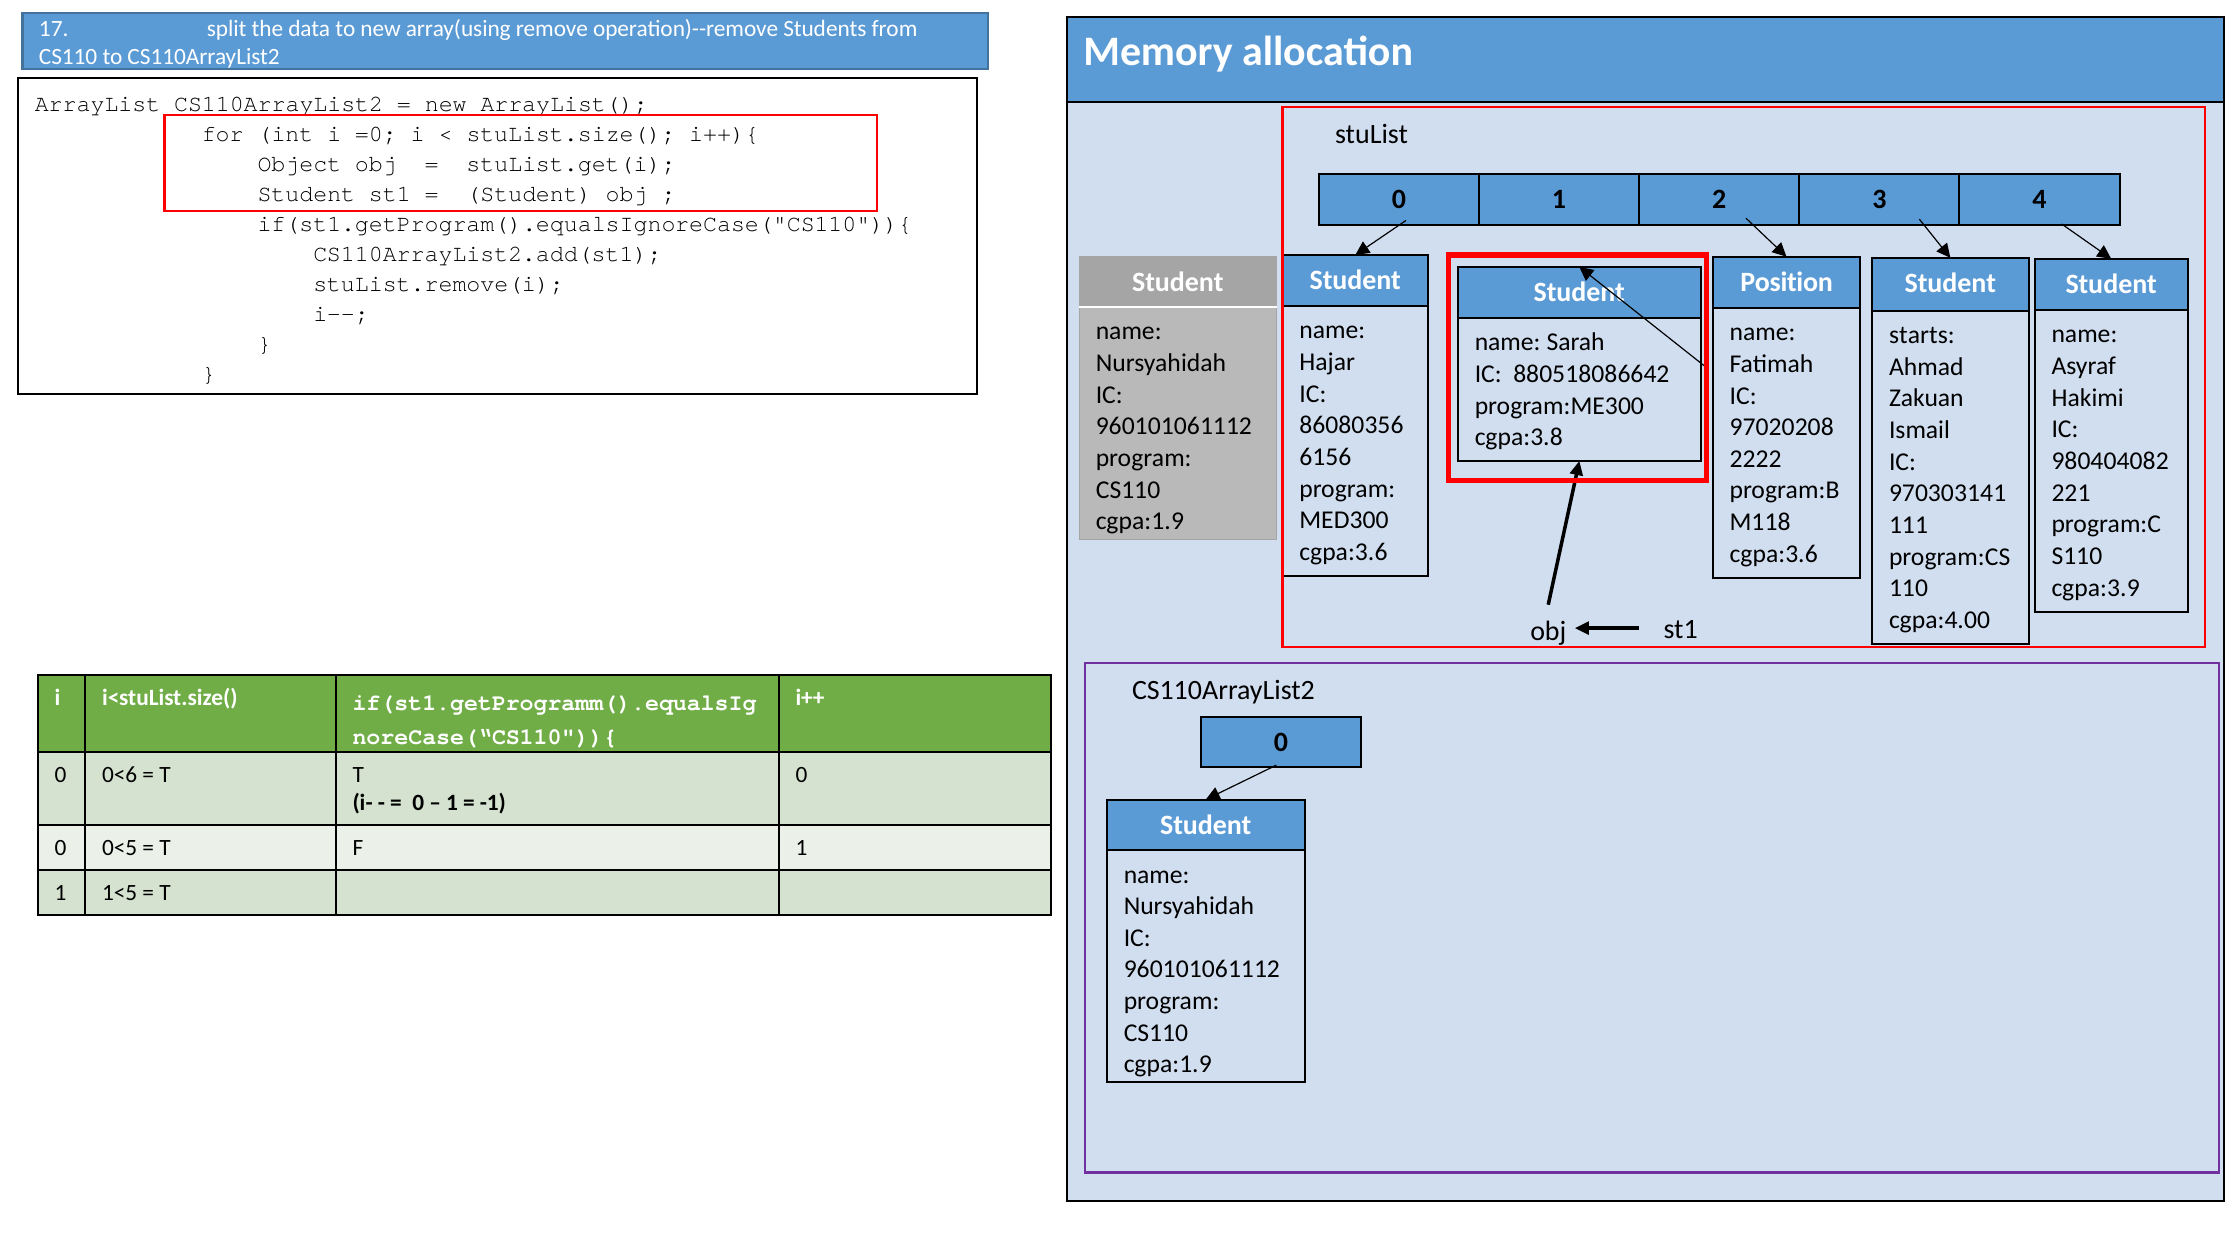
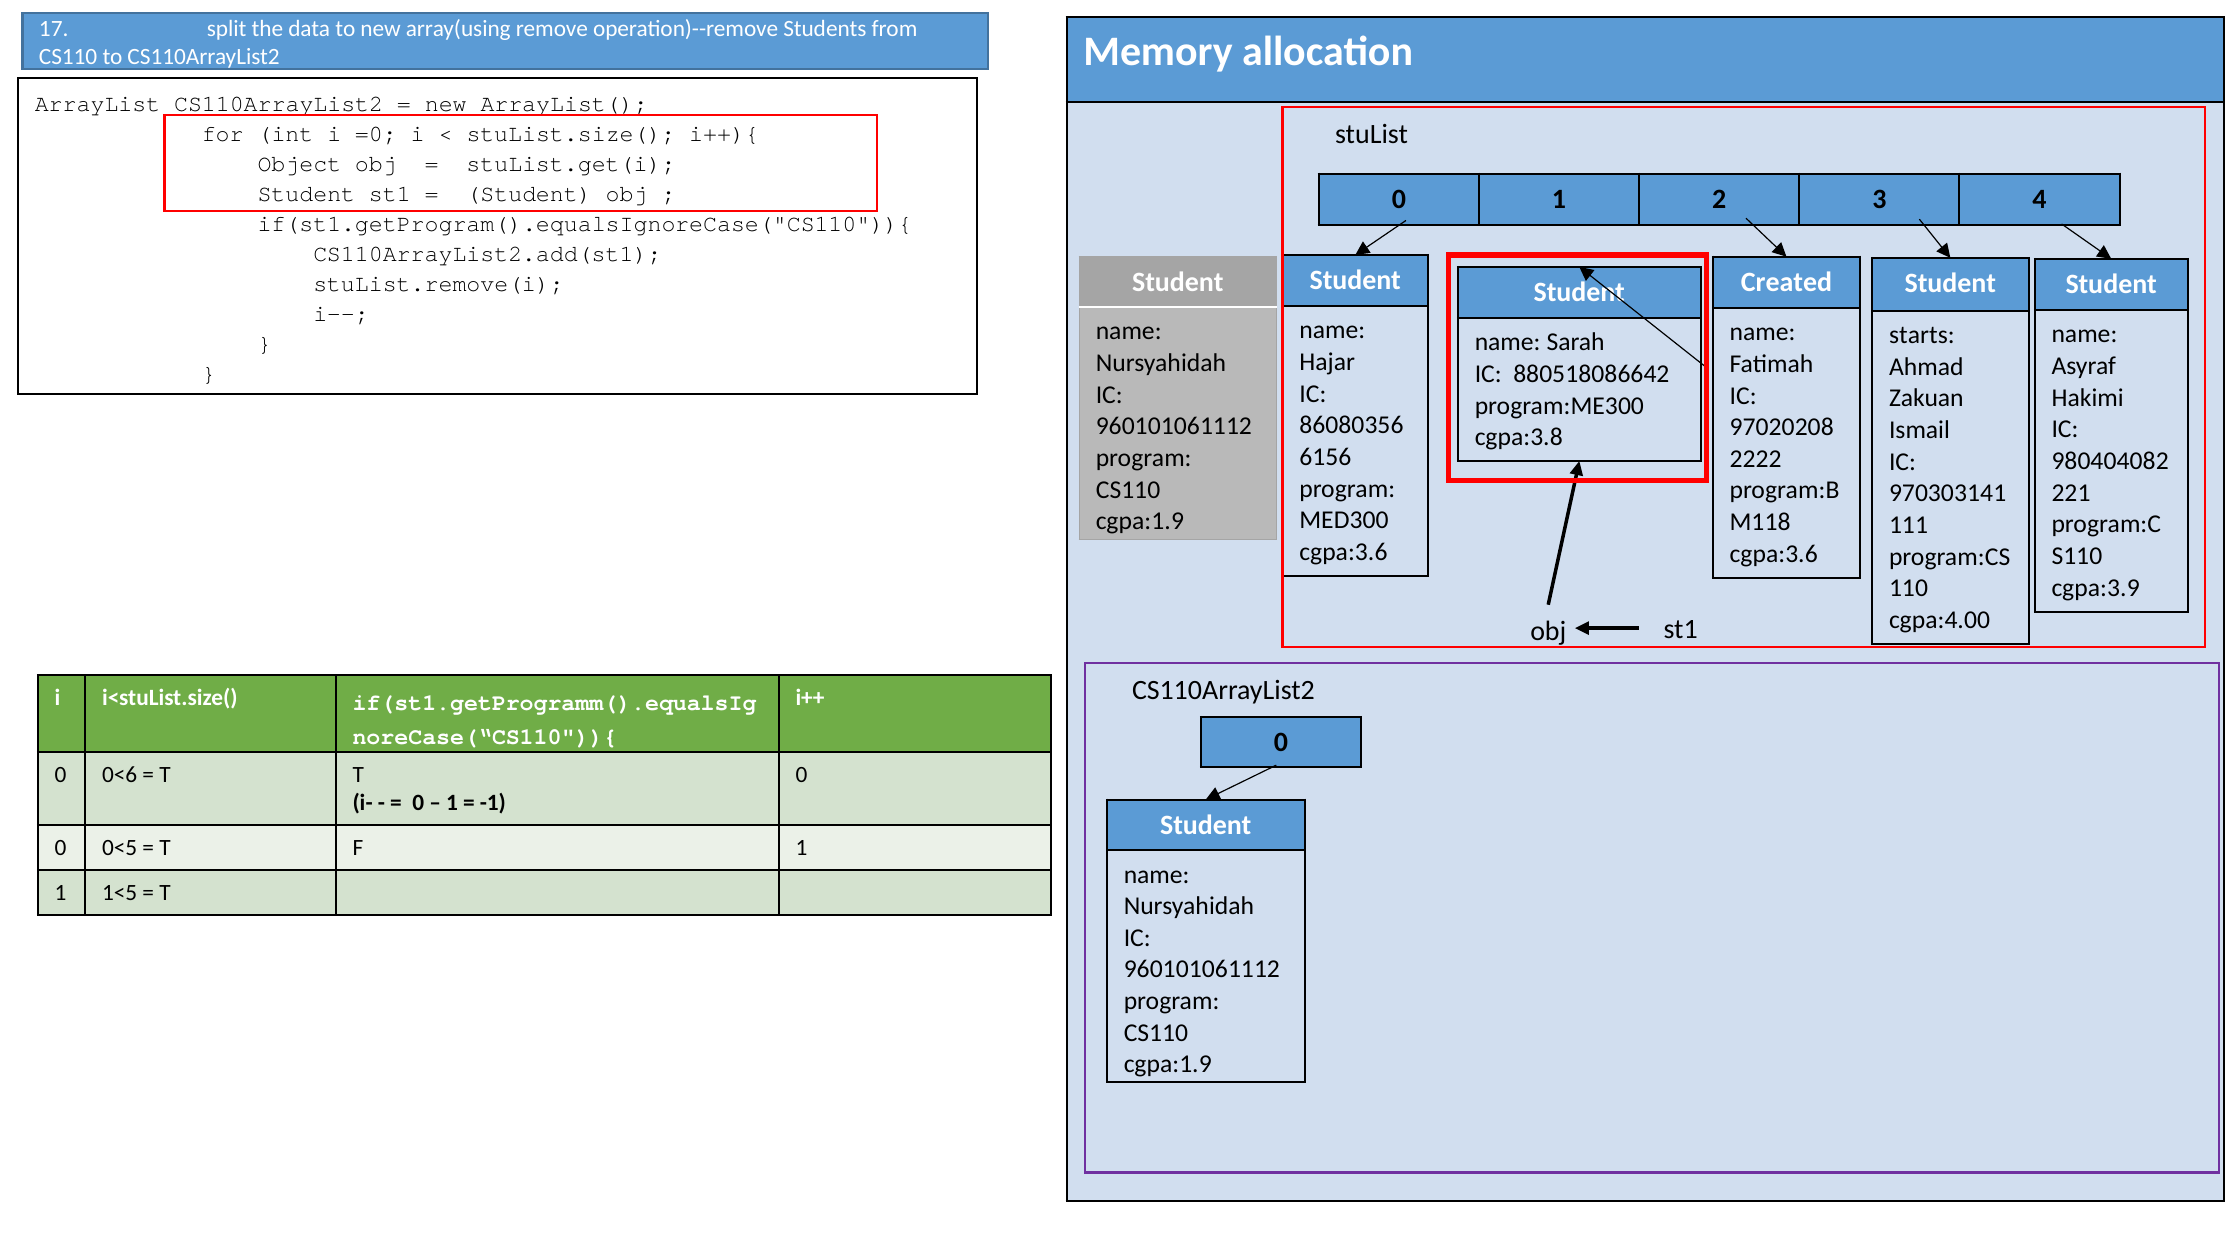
Position: Position -> Created (1786, 282)
